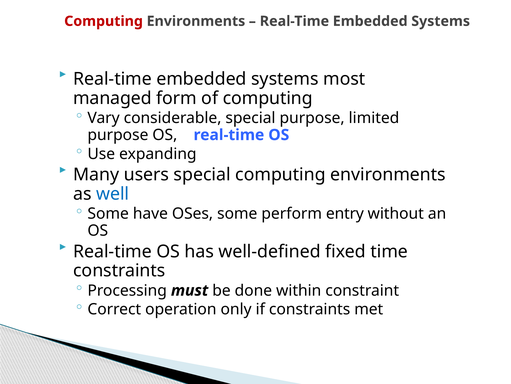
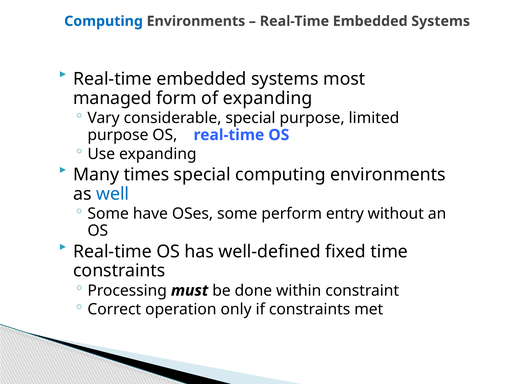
Computing colour: red -> blue (104, 21)
of computing: computing -> expanding (268, 98)
users: users -> times (147, 174)
